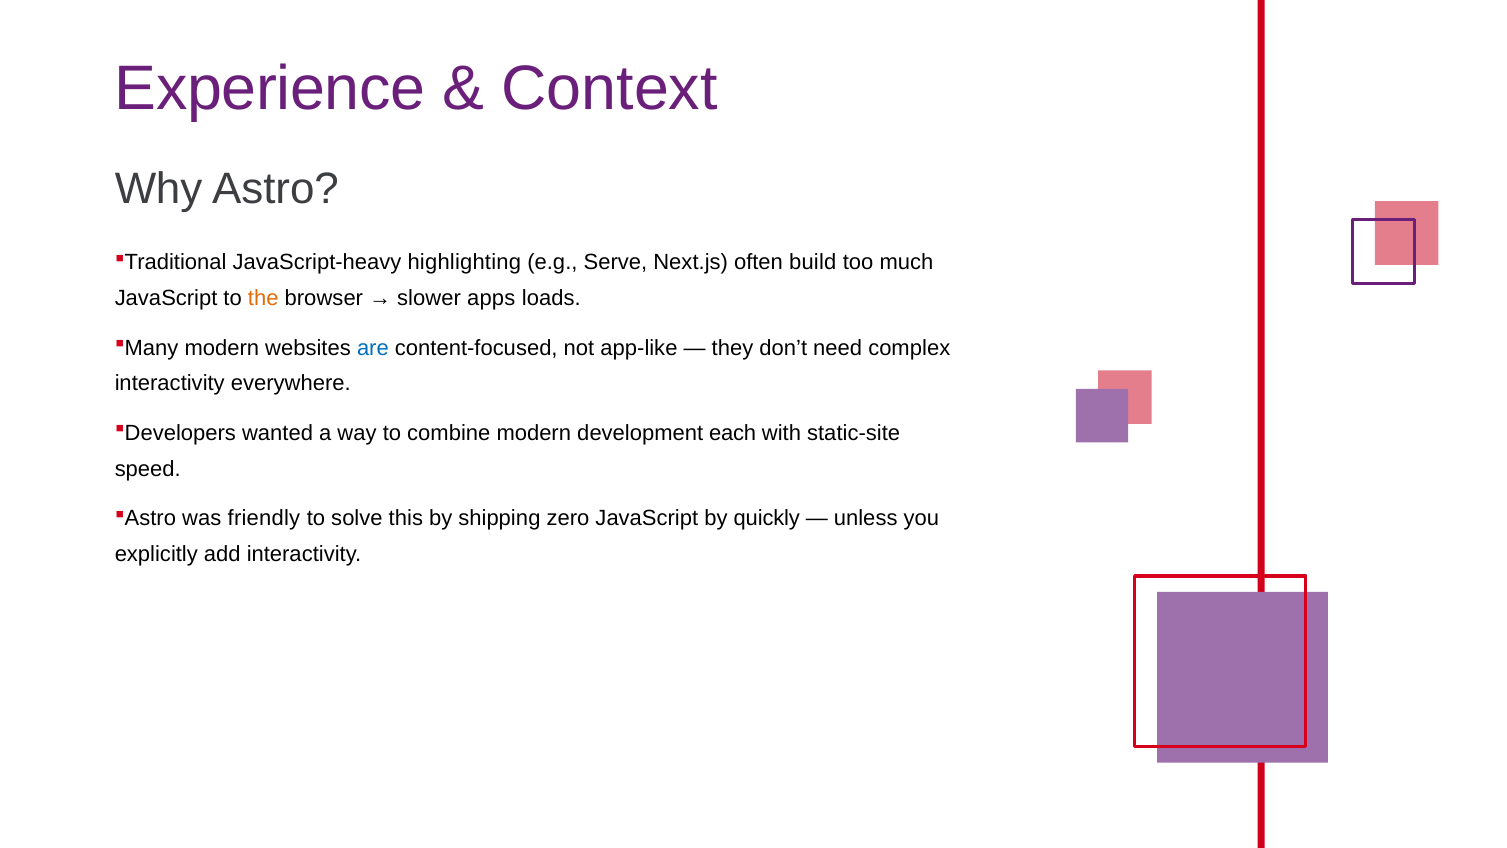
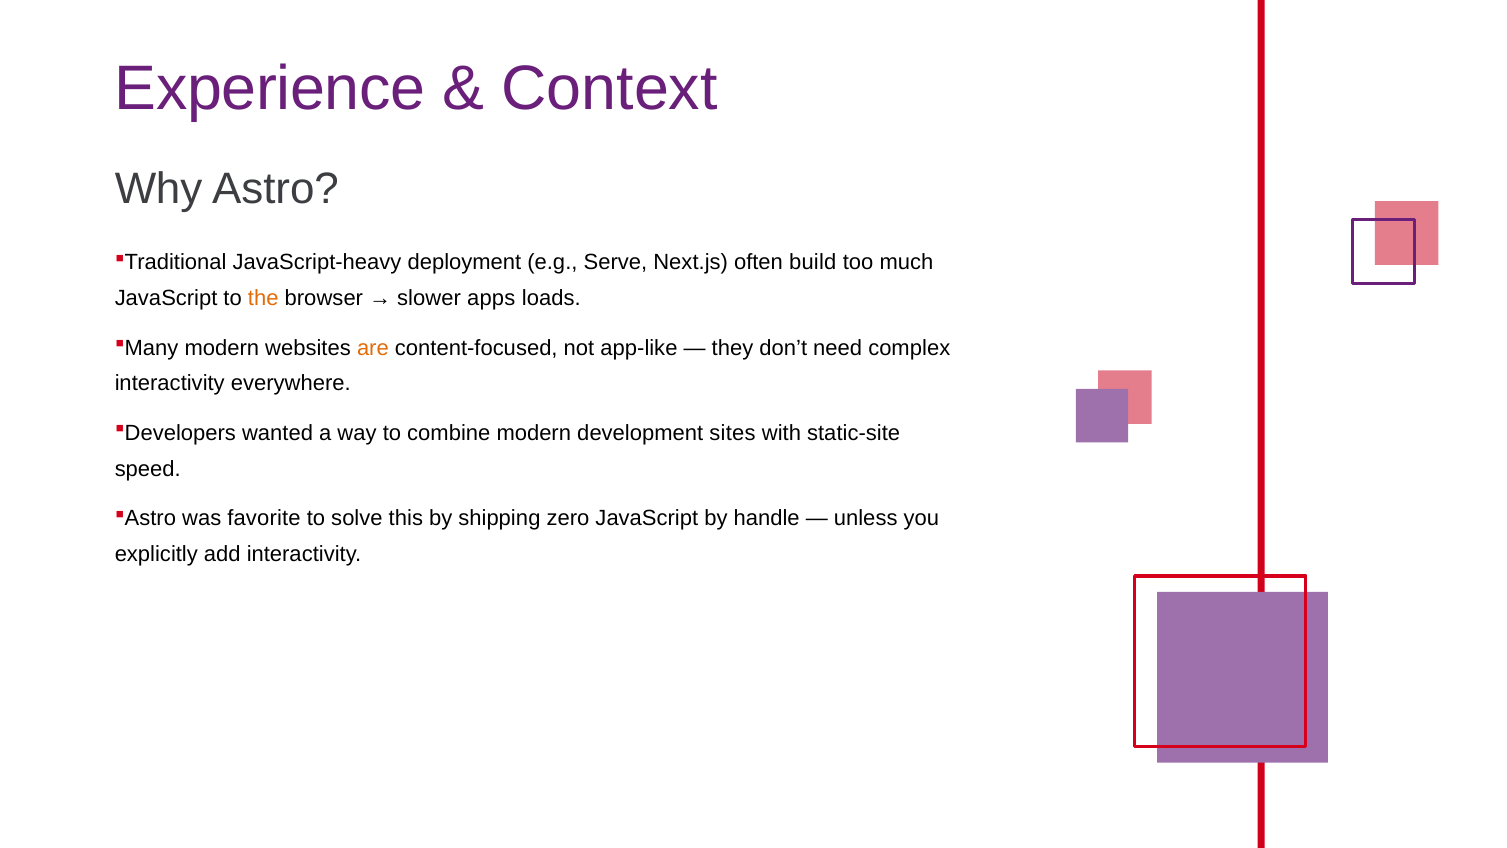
highlighting: highlighting -> deployment (464, 262)
are colour: blue -> orange (373, 348)
each: each -> sites (732, 433)
friendly: friendly -> favorite (264, 518)
quickly: quickly -> handle (767, 518)
